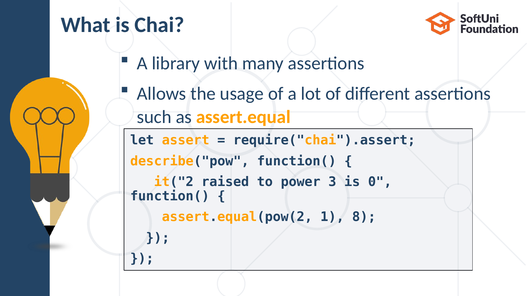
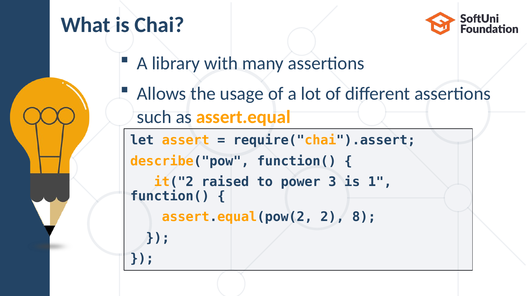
0: 0 -> 1 (380, 182)
1: 1 -> 2 (332, 217)
